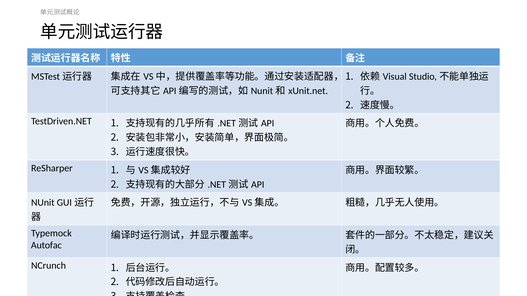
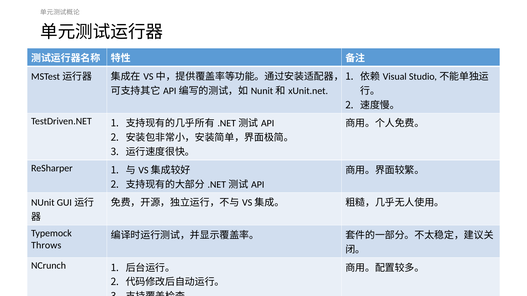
Autofac: Autofac -> Throws (46, 246)
